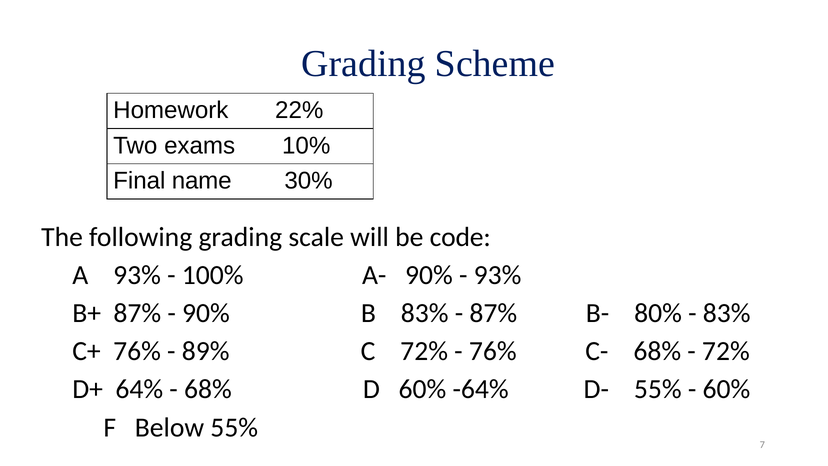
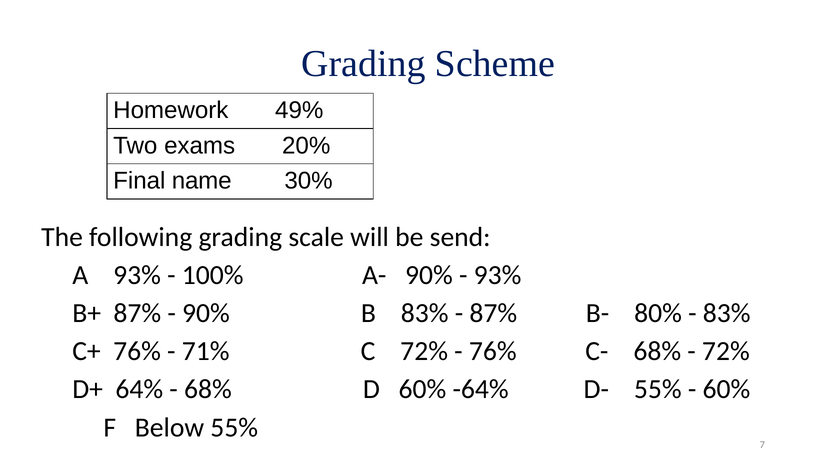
22%: 22% -> 49% (299, 110)
10%: 10% -> 20% (306, 145)
code: code -> send (460, 237)
89%: 89% -> 71% (206, 351)
